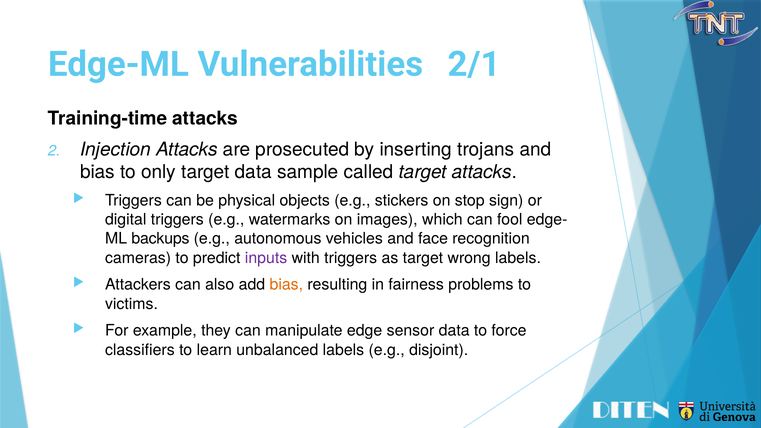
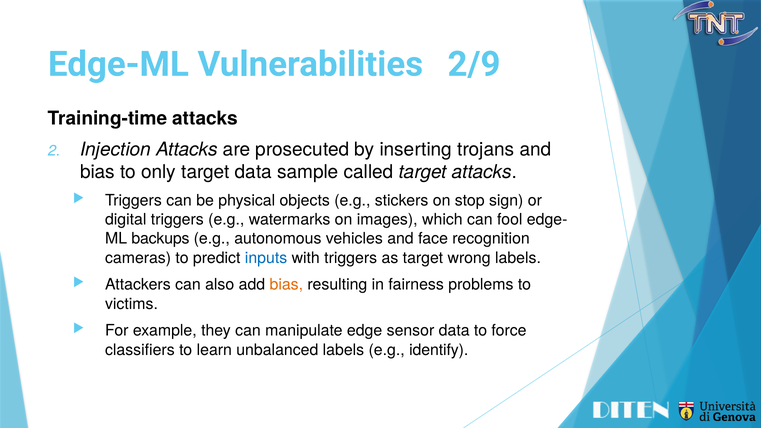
2/1: 2/1 -> 2/9 (474, 64)
inputs colour: purple -> blue (266, 258)
disjoint: disjoint -> identify (439, 350)
